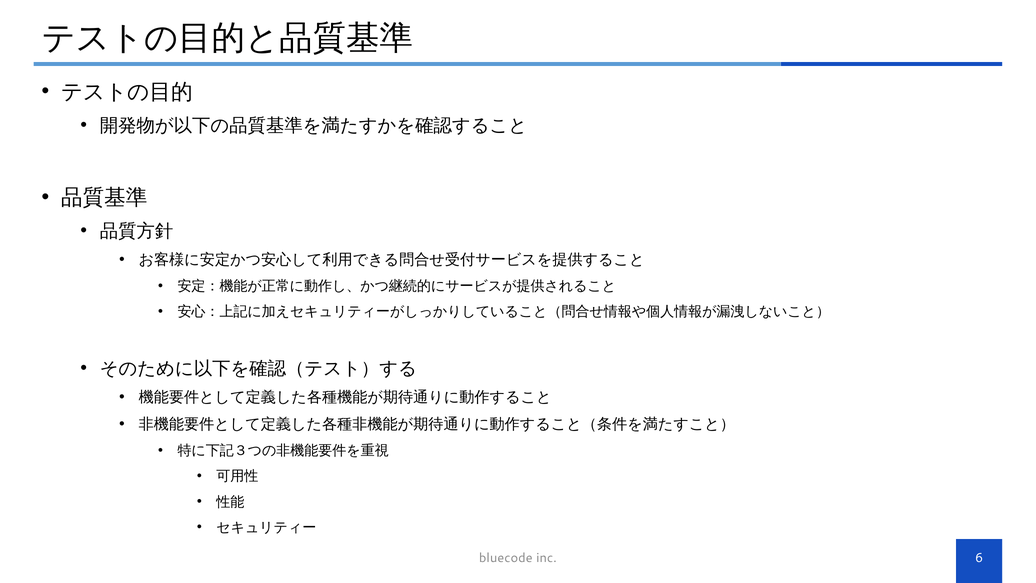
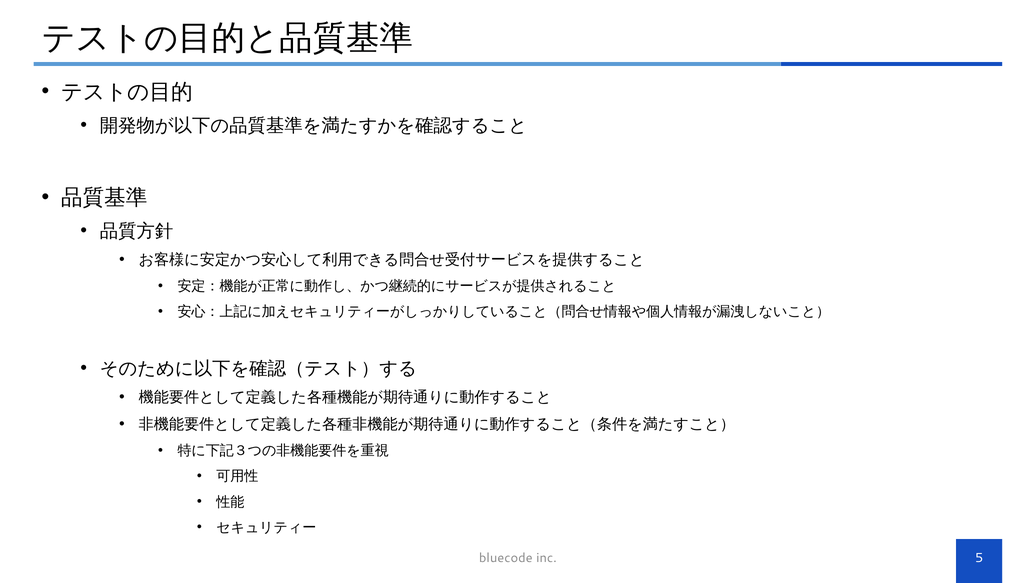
6: 6 -> 5 (979, 558)
